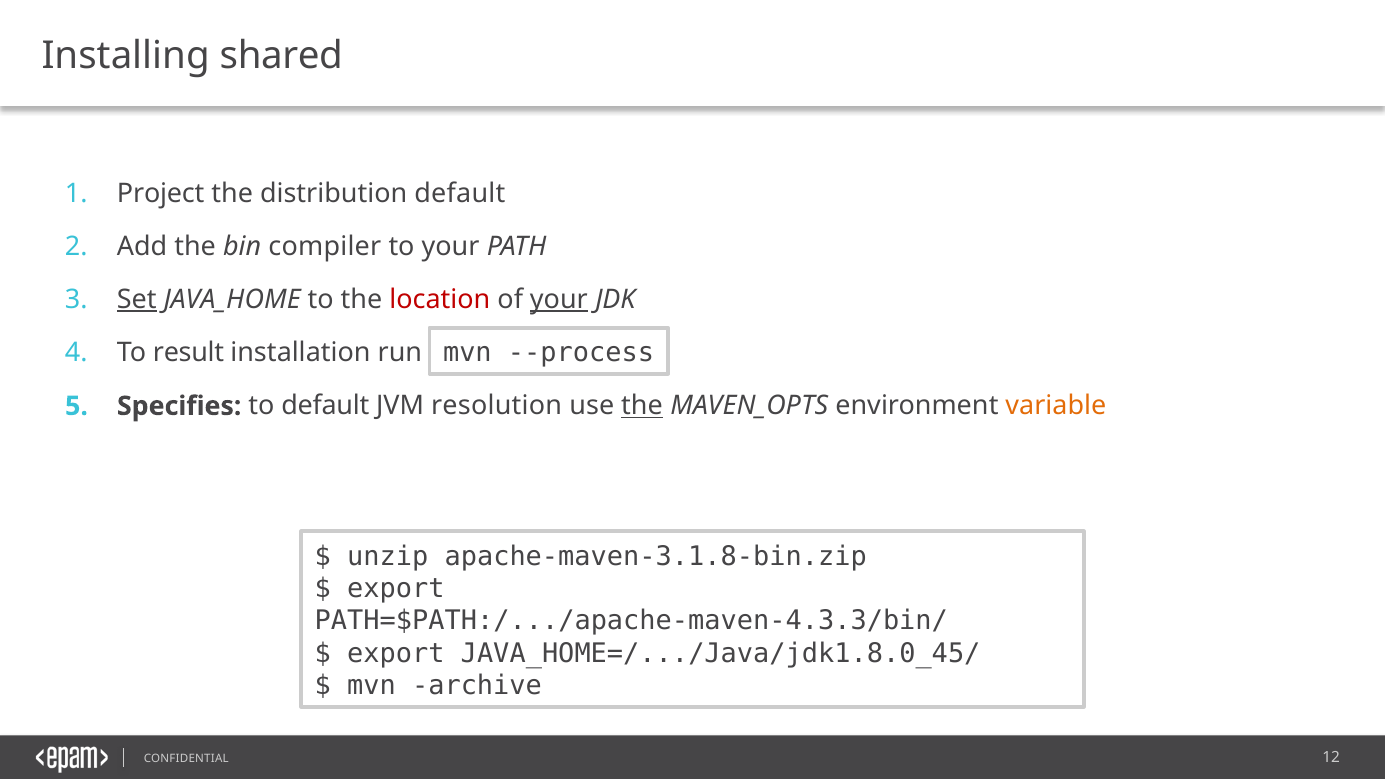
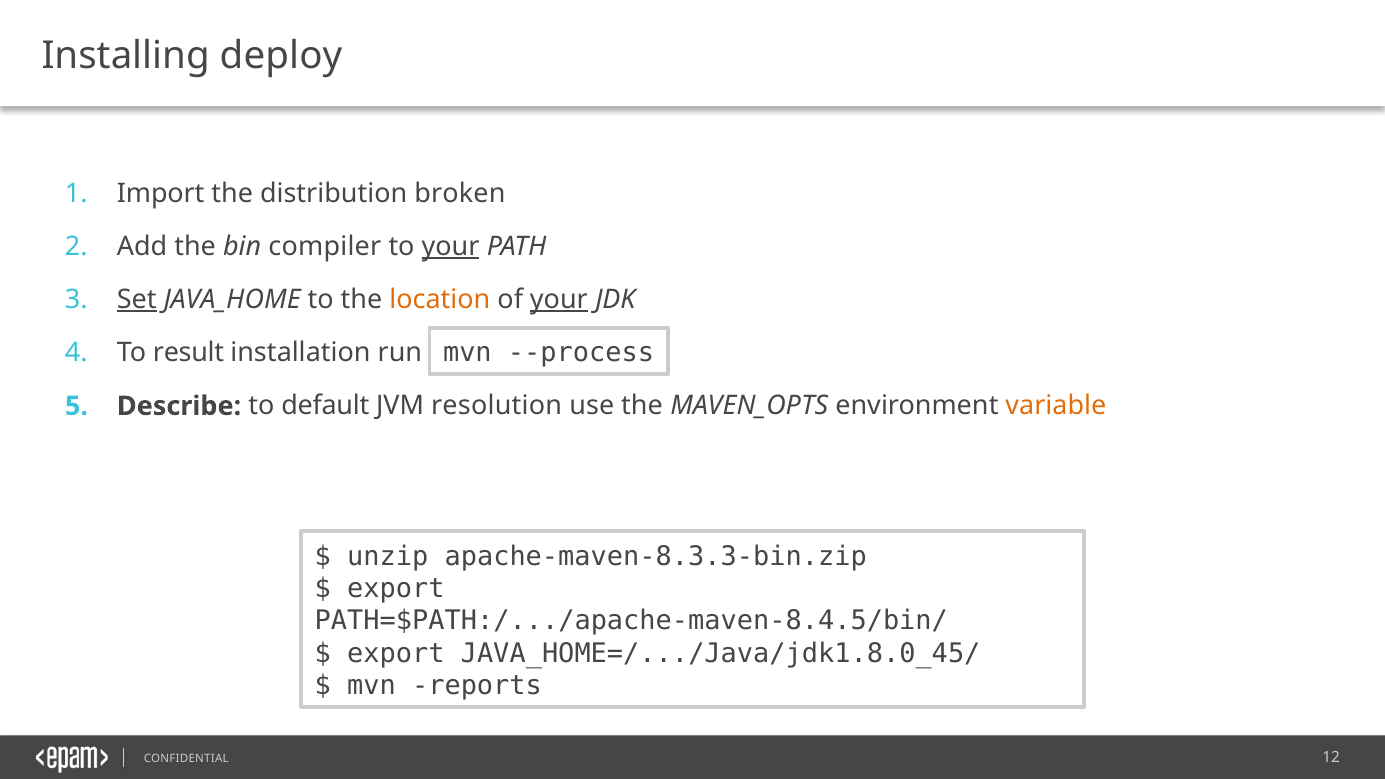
shared: shared -> deploy (281, 56)
Project: Project -> Import (161, 193)
distribution default: default -> broken (460, 193)
your underline: none -> present (451, 246)
location colour: red -> orange (440, 300)
Specifies: Specifies -> Describe (179, 406)
the underline: present -> none (642, 406)
apache-maven-3.1.8-bin.zip: apache-maven-3.1.8-bin.zip -> apache-maven-8.3.3-bin.zip (656, 556)
PATH=$PATH:/.../apache-maven-4.3.3/bin/: PATH=$PATH:/.../apache-maven-4.3.3/bin/ -> PATH=$PATH:/.../apache-maven-8.4.5/bin/ (631, 621)
archive: archive -> reports (477, 686)
